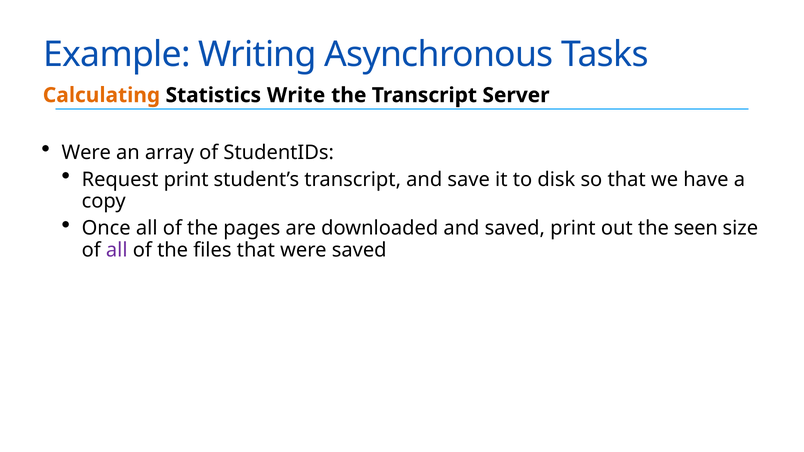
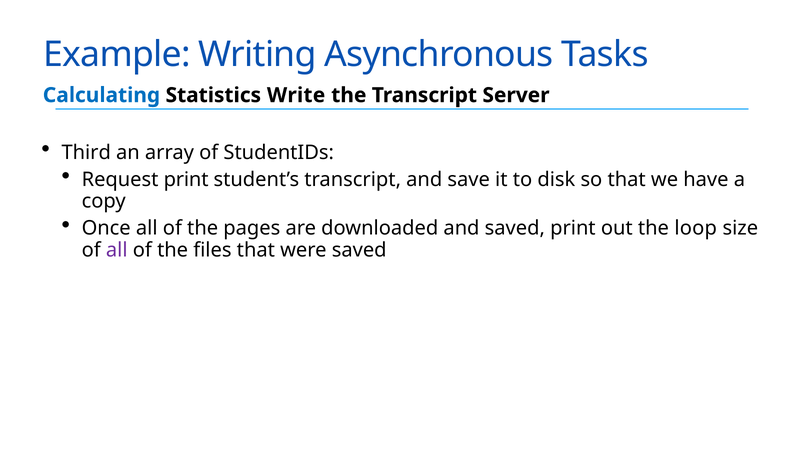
Calculating colour: orange -> blue (101, 95)
Were: Were -> Third (86, 153)
seen: seen -> loop (696, 228)
